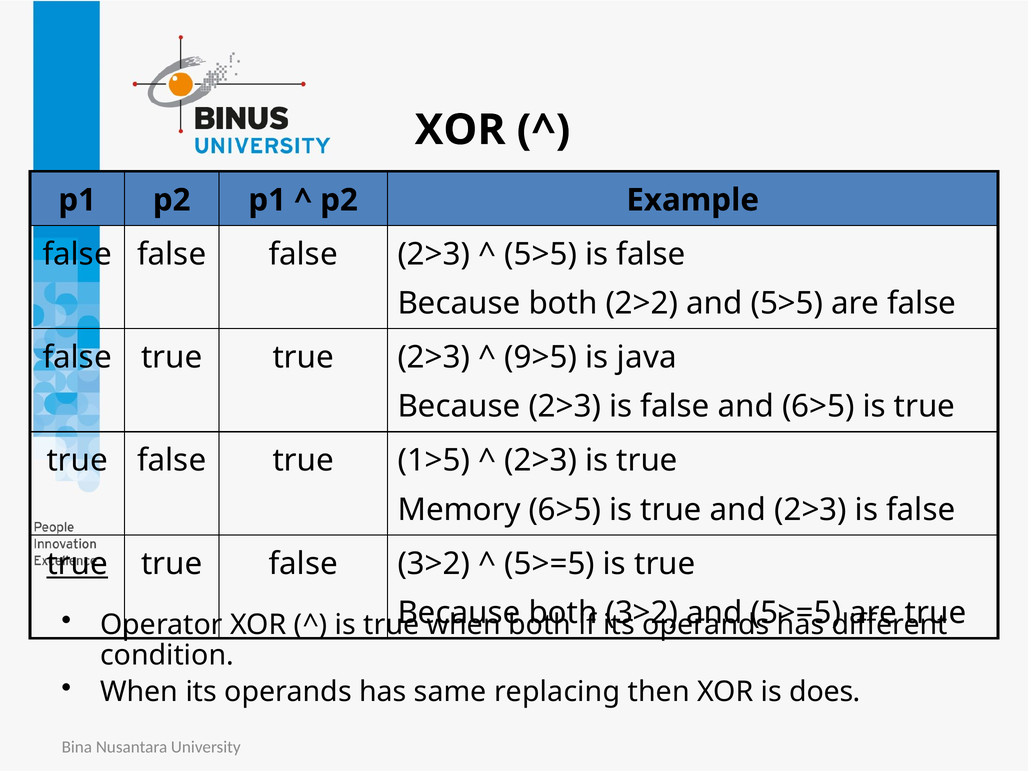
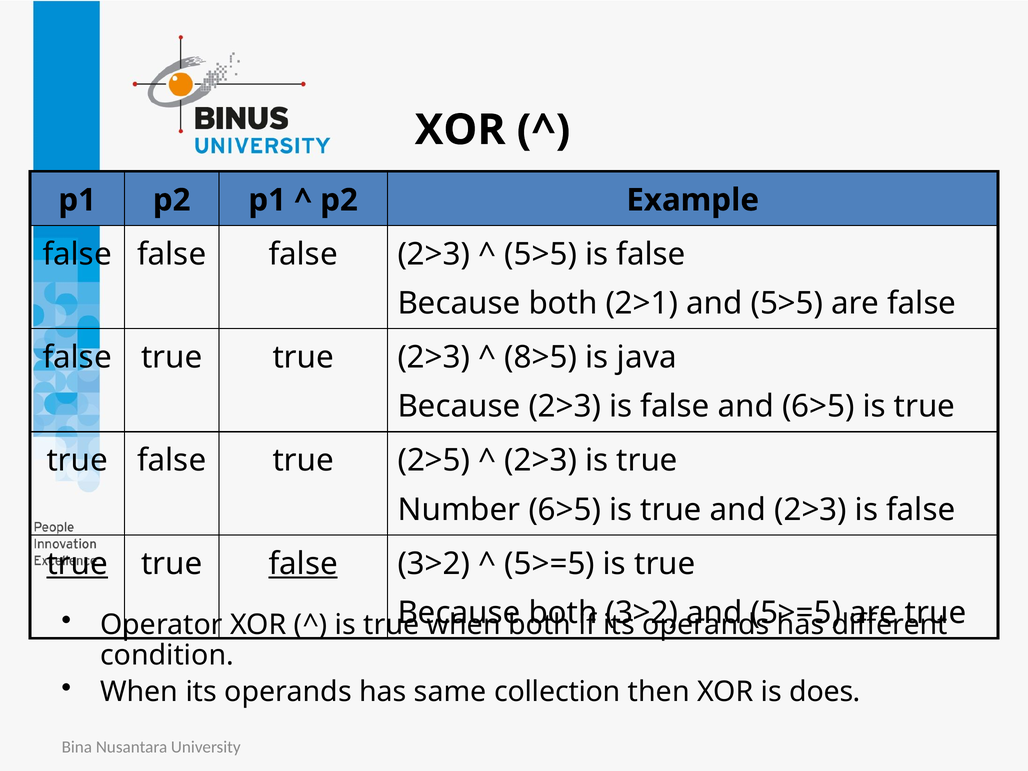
2>2: 2>2 -> 2>1 (642, 303)
9>5: 9>5 -> 8>5 (541, 357)
1>5: 1>5 -> 2>5 (434, 461)
Memory: Memory -> Number (459, 510)
false underline: none -> present (303, 564)
replacing: replacing -> collection (557, 692)
